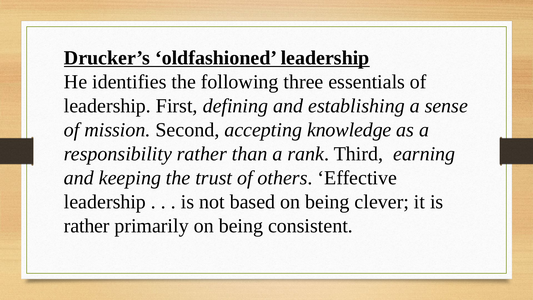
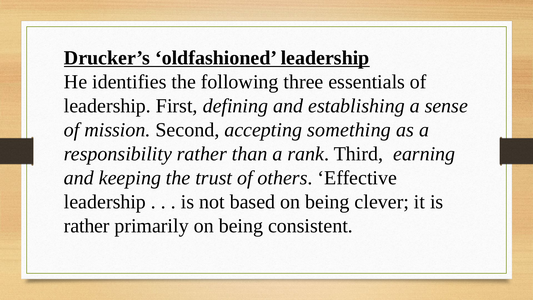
knowledge: knowledge -> something (349, 130)
